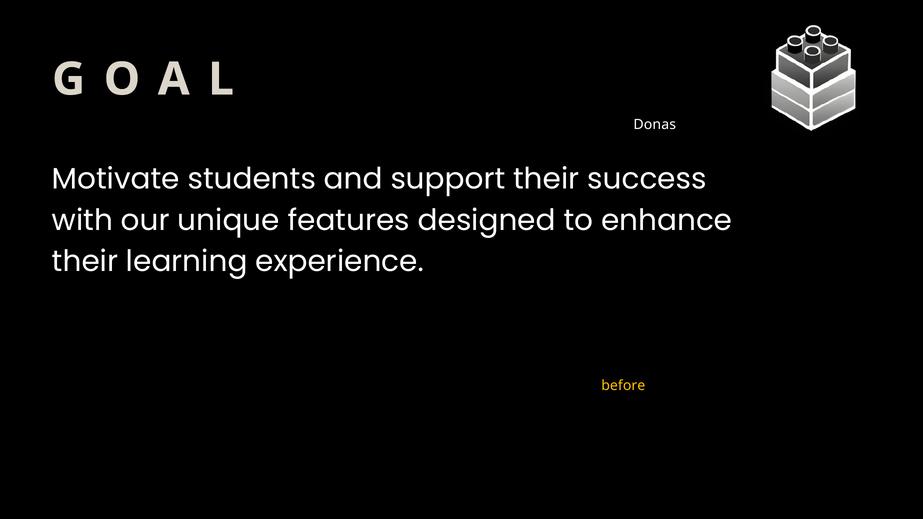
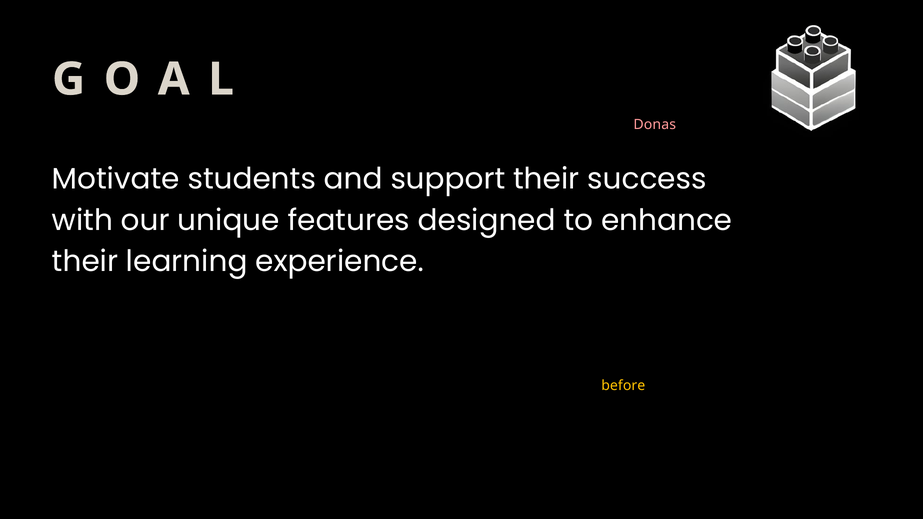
Donas colour: white -> pink (655, 125)
